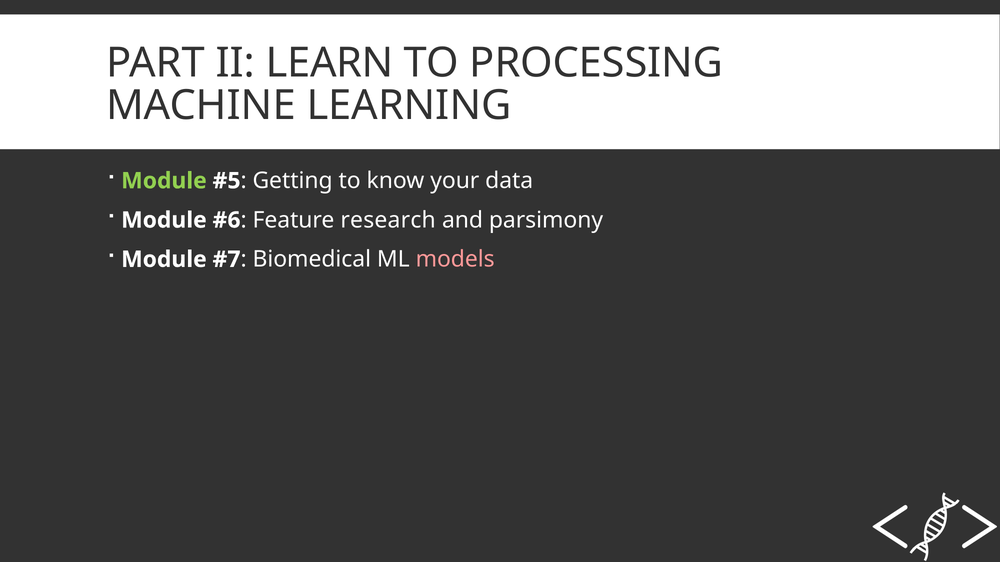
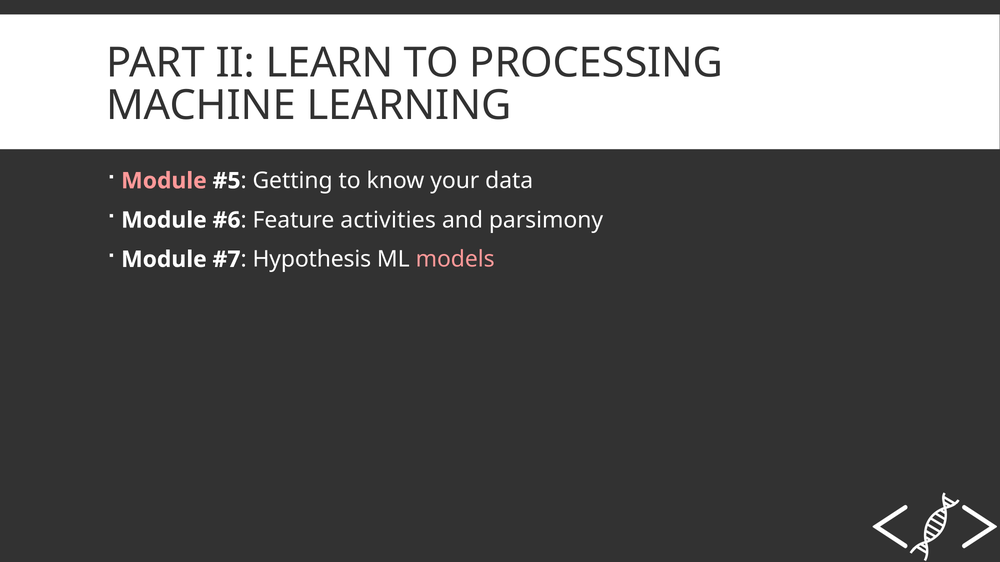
Module colour: light green -> pink (164, 181)
research: research -> activities (388, 220)
Biomedical: Biomedical -> Hypothesis (312, 260)
